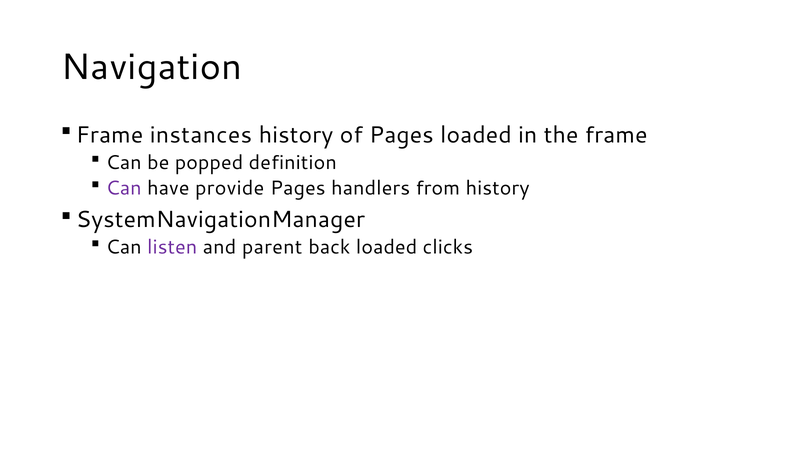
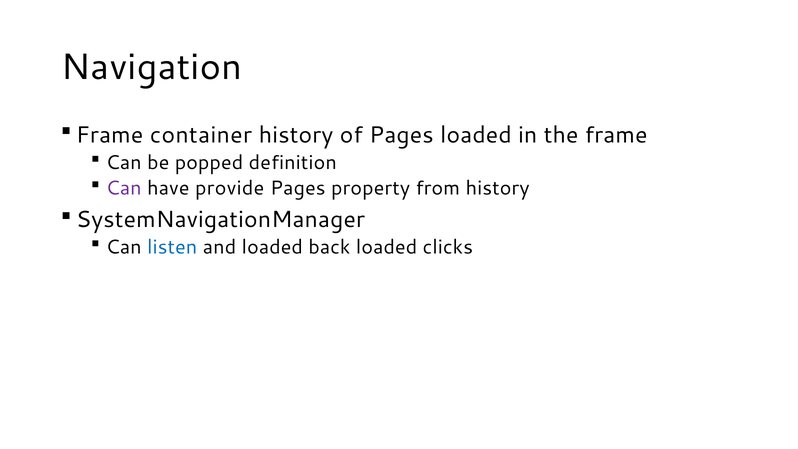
instances: instances -> container (201, 135)
handlers: handlers -> property (371, 188)
listen colour: purple -> blue (172, 247)
and parent: parent -> loaded (272, 247)
